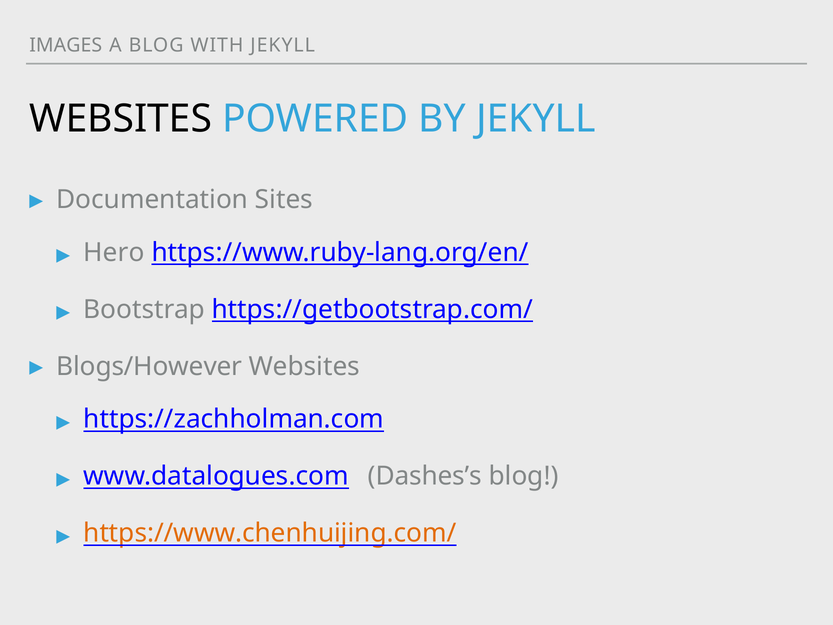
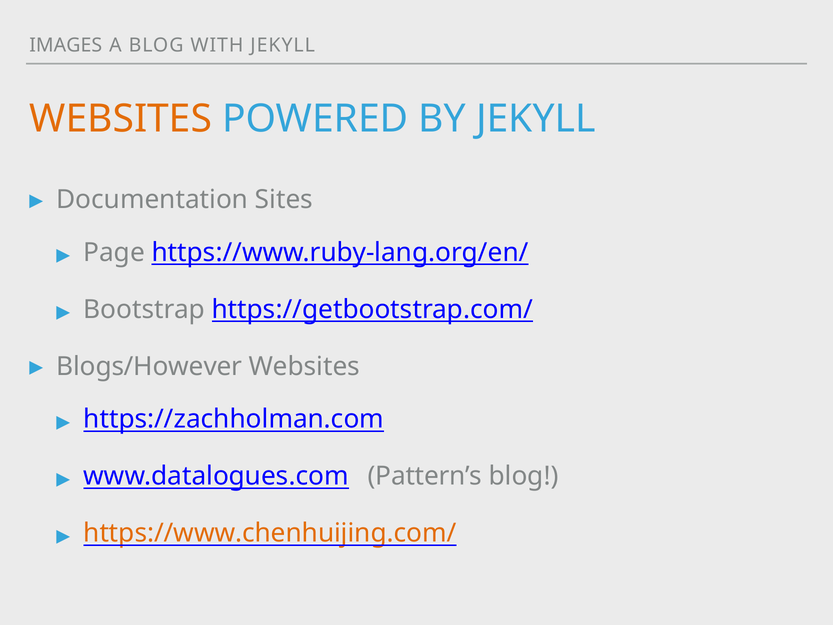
WEBSITES colour: black -> orange (121, 119)
Hero: Hero -> Page (114, 252)
Dashes’s: Dashes’s -> Pattern’s (425, 476)
